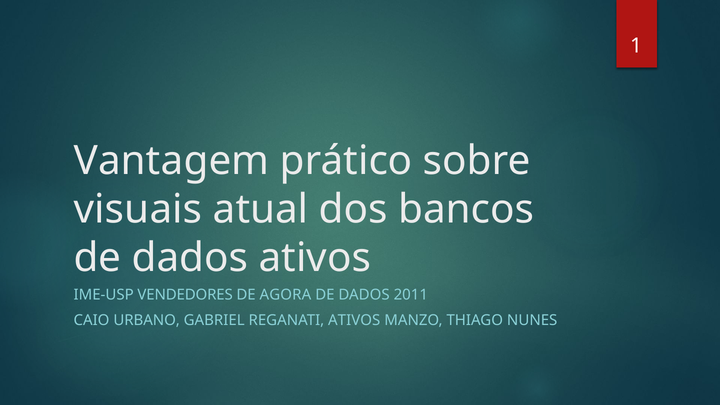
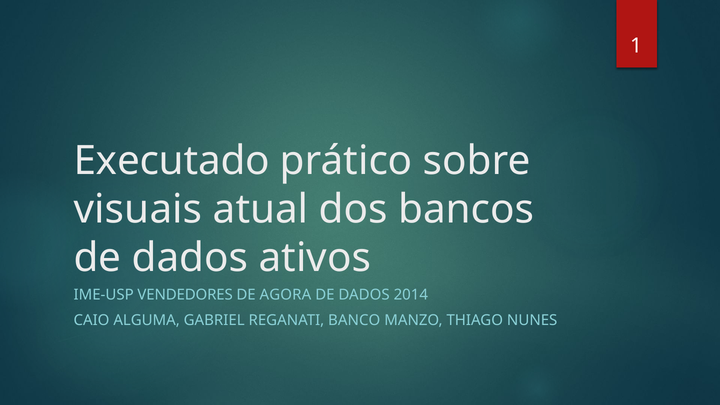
Vantagem: Vantagem -> Executado (172, 161)
2011: 2011 -> 2014 (411, 295)
URBANO: URBANO -> ALGUMA (147, 320)
REGANATI ATIVOS: ATIVOS -> BANCO (354, 320)
